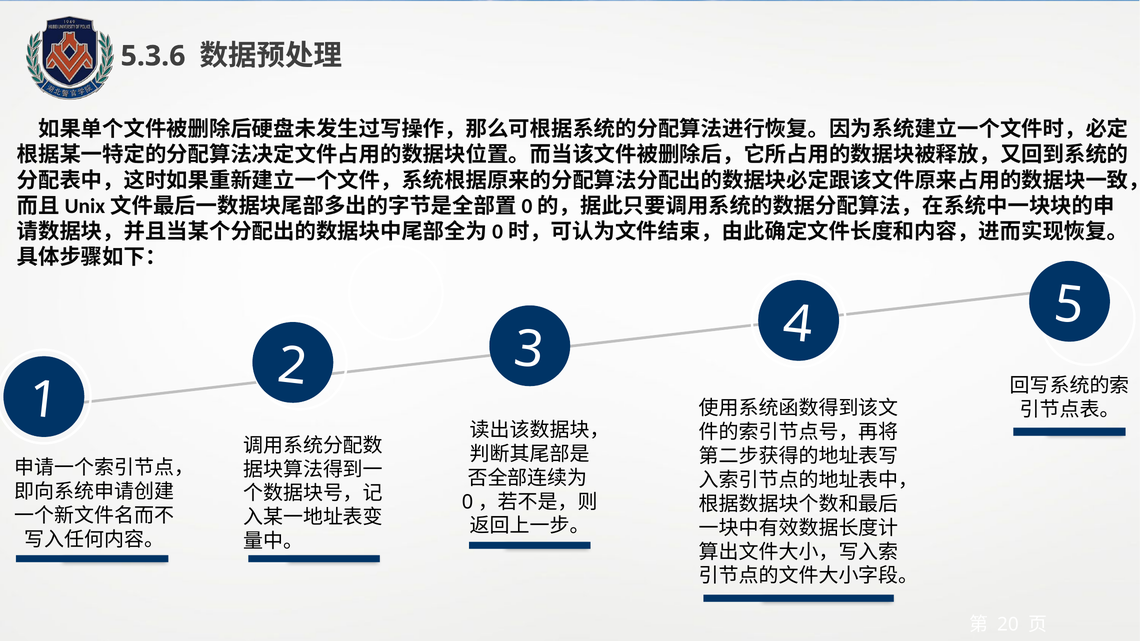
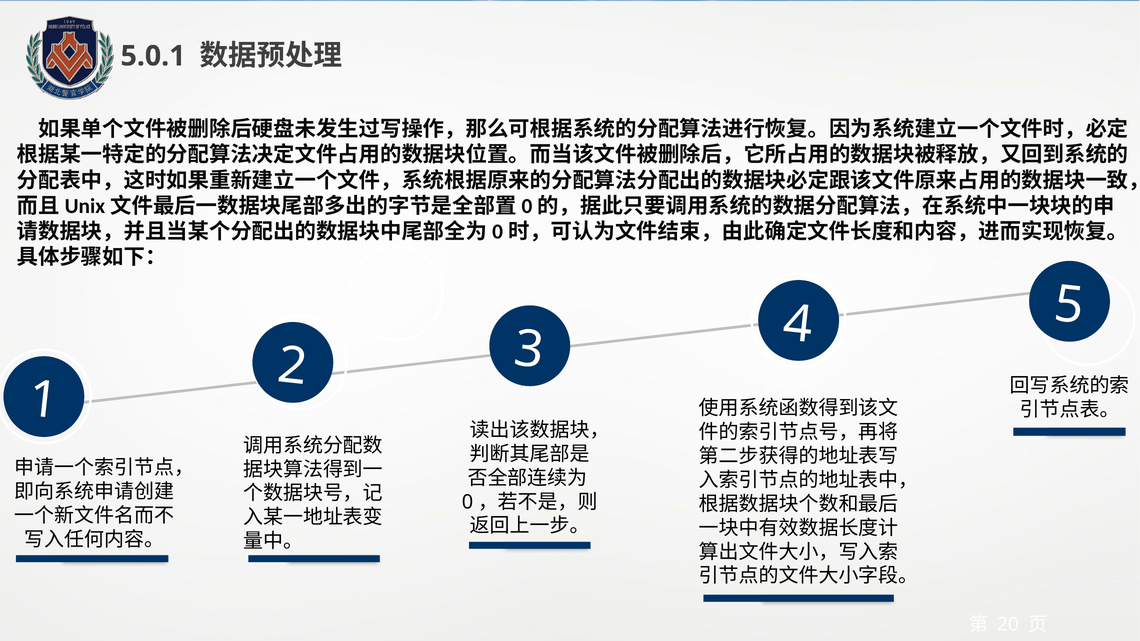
5.3.6: 5.3.6 -> 5.0.1 (153, 56)
